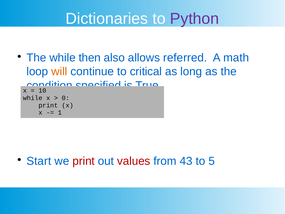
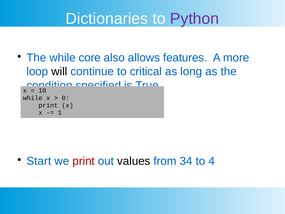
then: then -> core (90, 58)
referred: referred -> features (185, 58)
math: math -> more (236, 58)
will colour: orange -> black (59, 72)
values colour: red -> black (134, 161)
43: 43 -> 34 (186, 161)
5: 5 -> 4 (212, 161)
